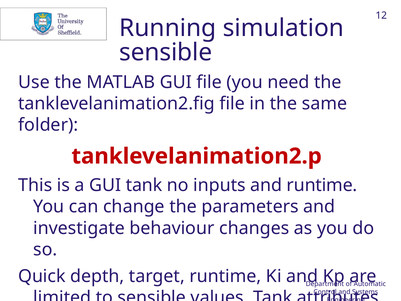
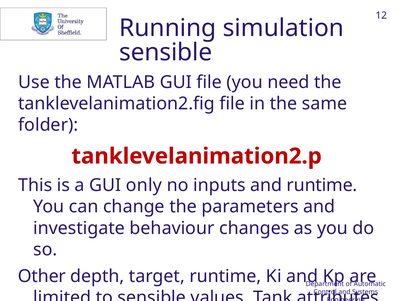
GUI tank: tank -> only (144, 185)
Quick: Quick -> Other (42, 276)
